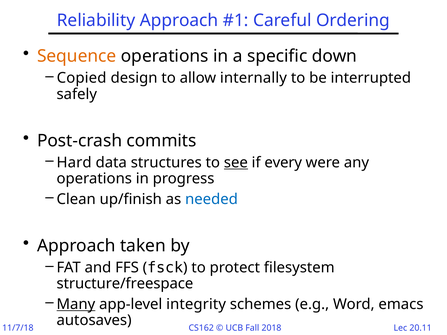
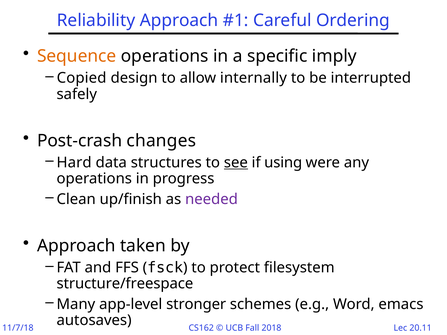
down: down -> imply (334, 56)
commits: commits -> changes (161, 141)
every: every -> using (283, 163)
needed colour: blue -> purple (211, 199)
Many underline: present -> none (76, 304)
integrity: integrity -> stronger (196, 304)
